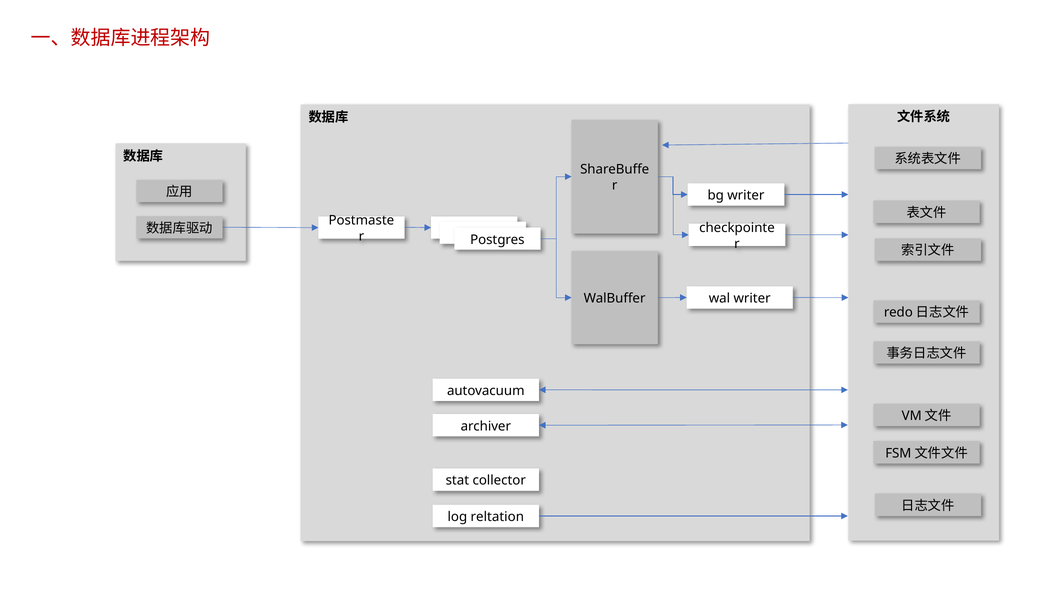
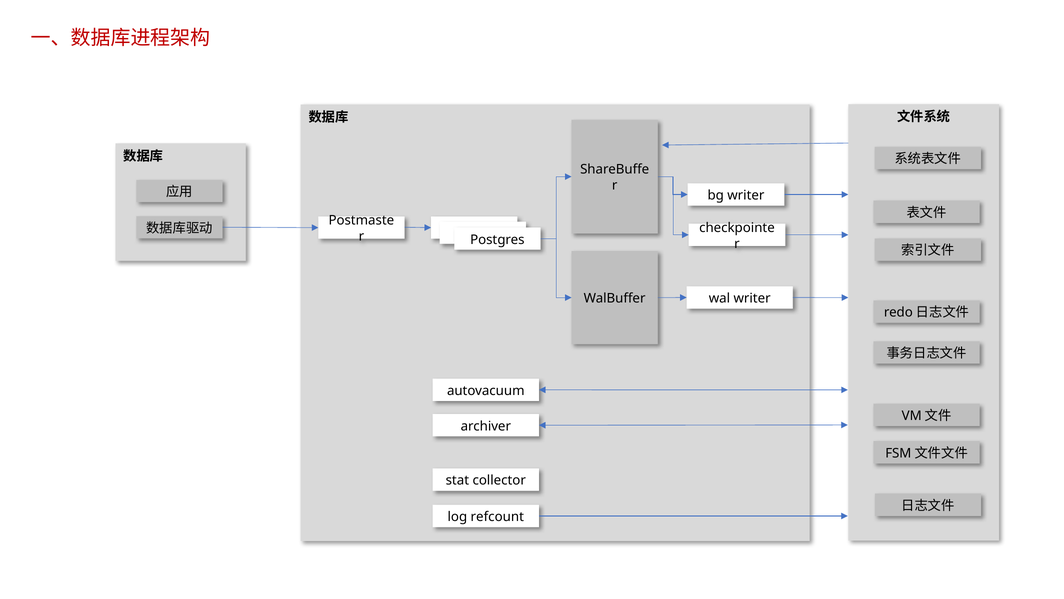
reltation: reltation -> refcount (497, 516)
